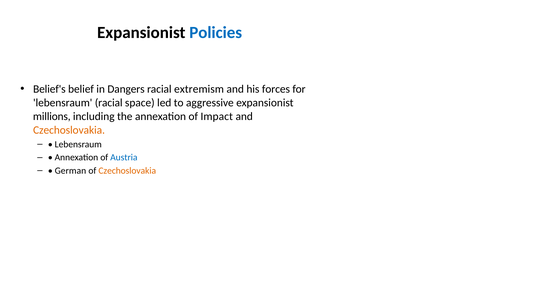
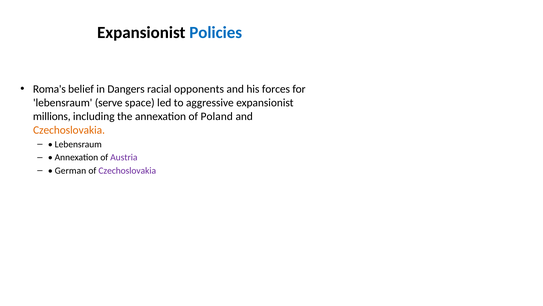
Belief's: Belief's -> Roma's (49, 89)
extremism: extremism -> opponents (199, 89)
lebensraum racial: racial -> serve (109, 103)
Impact: Impact -> Poland (217, 116)
Austria colour: blue -> purple (124, 157)
Czechoslovakia colour: orange -> purple (127, 170)
